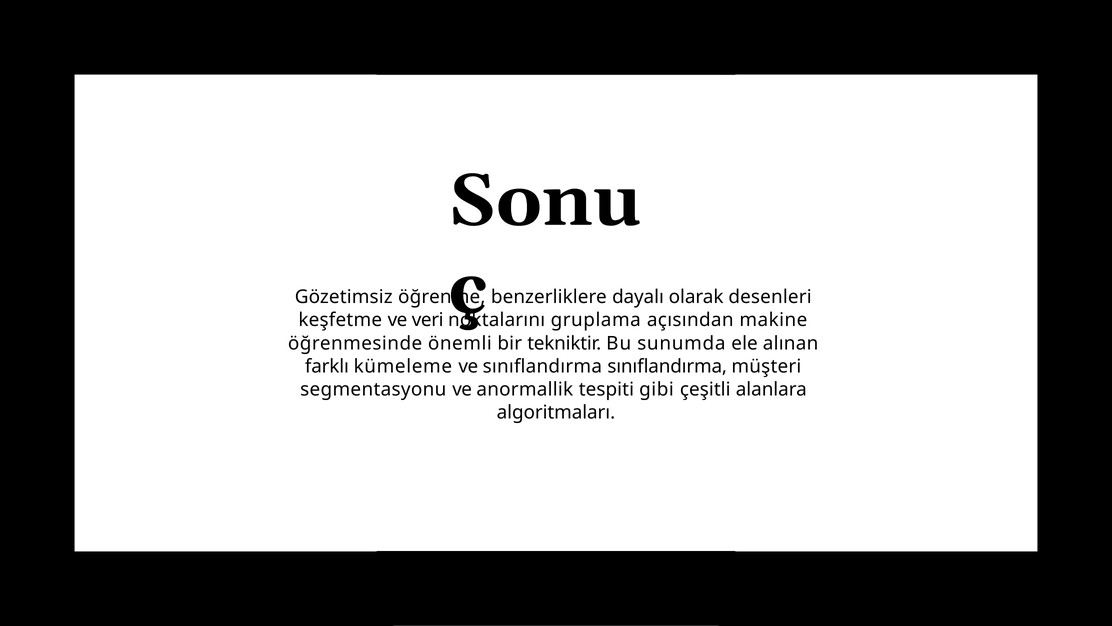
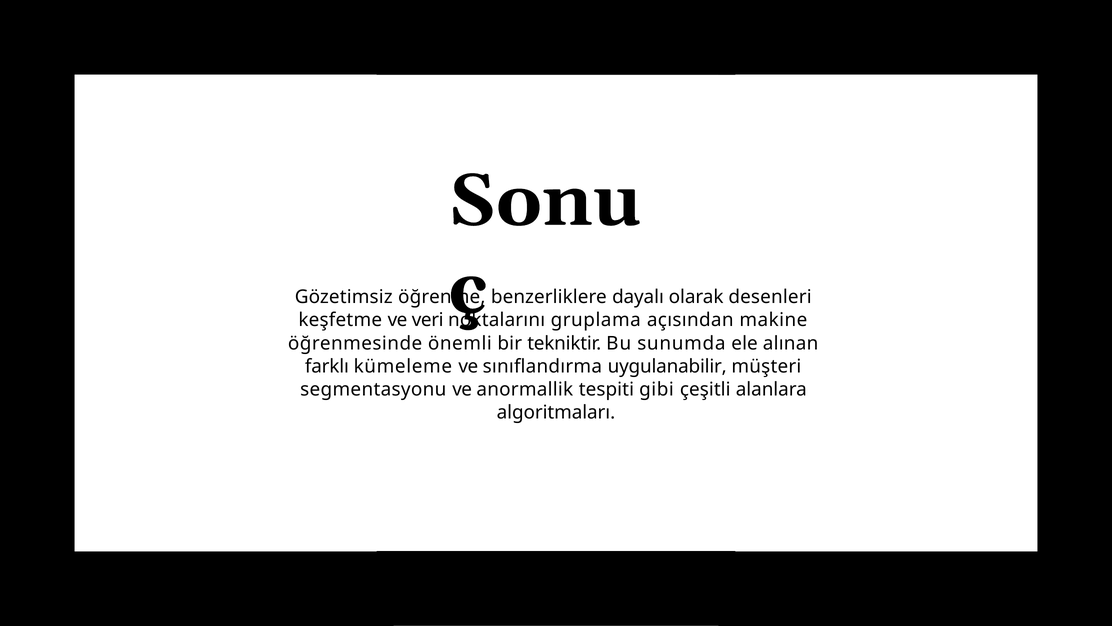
sınıﬂandırma sınıﬂandırma: sınıﬂandırma -> uygulanabilir (667, 366)
